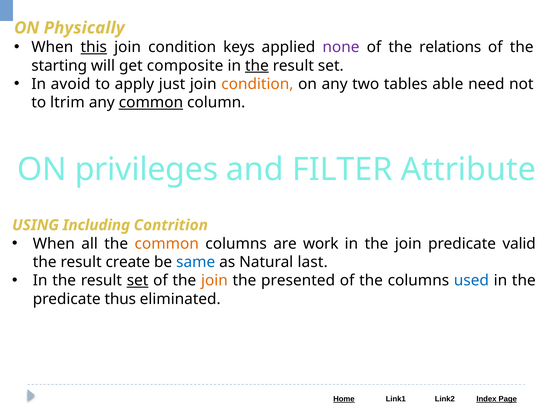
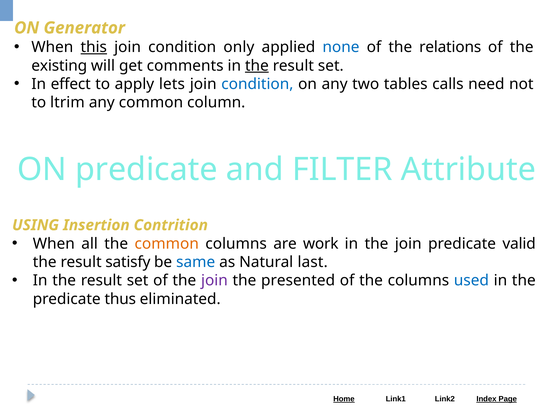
Physically: Physically -> Generator (84, 28)
keys: keys -> only (239, 47)
none colour: purple -> blue (341, 47)
starting: starting -> existing (59, 66)
composite: composite -> comments (185, 66)
avoid: avoid -> effect (71, 84)
just: just -> lets (172, 84)
condition colour: orange -> blue (257, 84)
able: able -> calls (448, 84)
common underline: present -> none (151, 102)
ON privileges: privileges -> predicate (146, 169)
Including: Including -> Insertion (96, 225)
create: create -> satisfy (128, 262)
set underline: present -> none (138, 280)
join colour: orange -> purple (214, 280)
